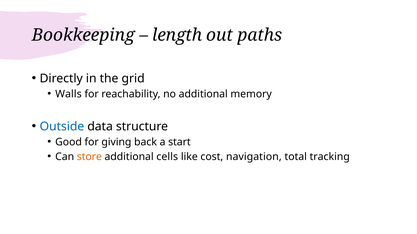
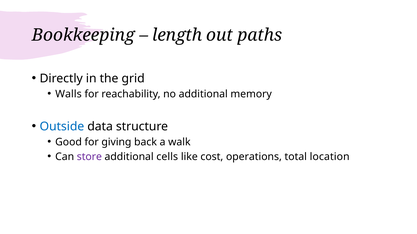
start: start -> walk (179, 142)
store colour: orange -> purple (89, 157)
navigation: navigation -> operations (254, 157)
tracking: tracking -> location (330, 157)
